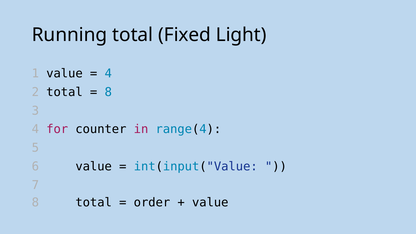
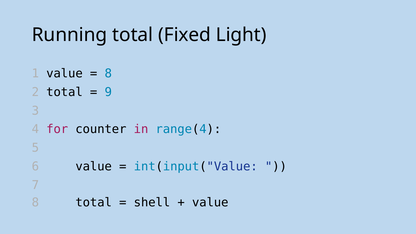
4: 4 -> 8 (108, 73)
8: 8 -> 9 (108, 92)
order: order -> shell (152, 202)
